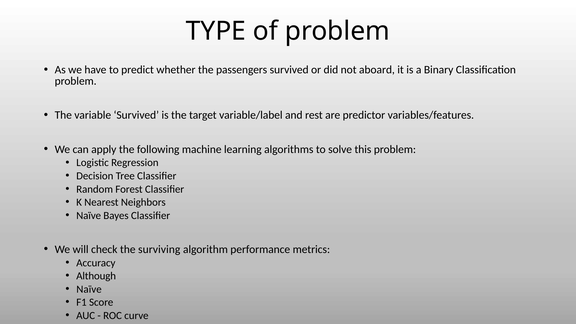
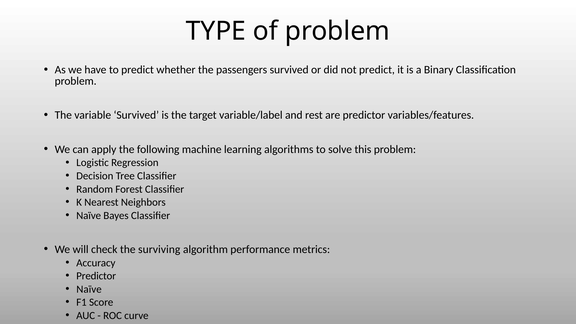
not aboard: aboard -> predict (377, 70)
Although: Although -> Predictor (96, 276)
